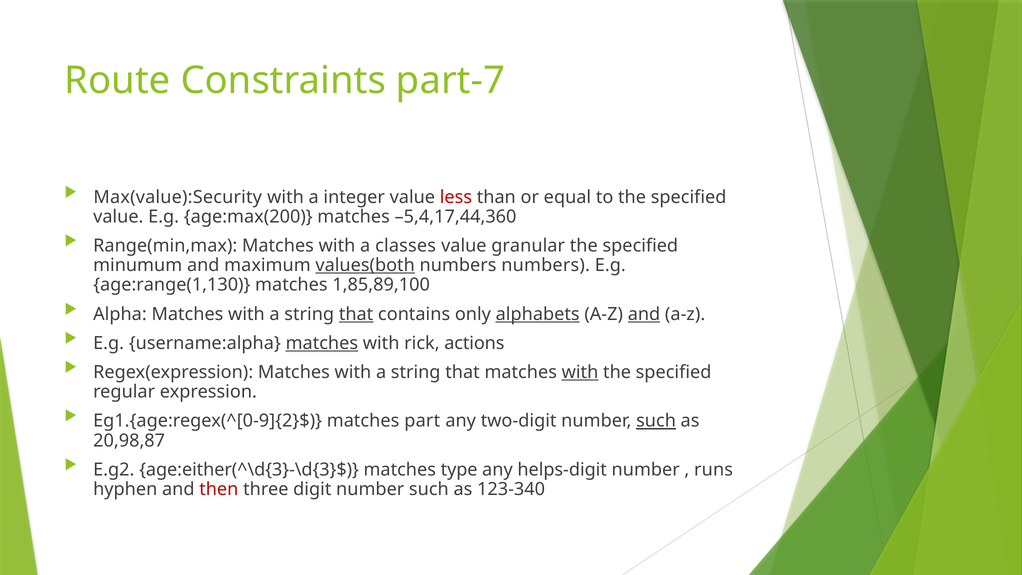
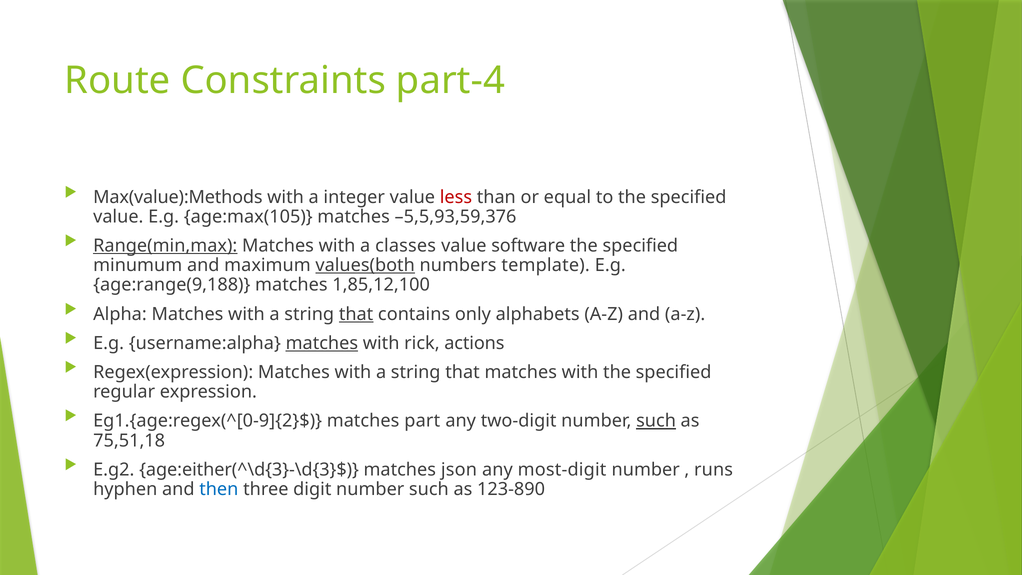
part-7: part-7 -> part-4 (450, 81)
Max(value):Security: Max(value):Security -> Max(value):Methods (178, 197)
age:max(200: age:max(200 -> age:max(105 (248, 217)
–5,4,17,44,360: –5,4,17,44,360 -> –5,5,93,59,376 (456, 217)
Range(min,max underline: none -> present (165, 246)
granular: granular -> software (528, 246)
numbers numbers: numbers -> template (546, 265)
age:range(1,130: age:range(1,130 -> age:range(9,188 (172, 285)
1,85,89,100: 1,85,89,100 -> 1,85,12,100 (381, 285)
alphabets underline: present -> none (538, 314)
and underline: present -> none (644, 314)
with underline: present -> none (580, 372)
20,98,87: 20,98,87 -> 75,51,18 (129, 440)
type: type -> json (459, 470)
helps-digit: helps-digit -> most-digit (562, 470)
then colour: red -> blue (219, 489)
123-340: 123-340 -> 123-890 (511, 489)
